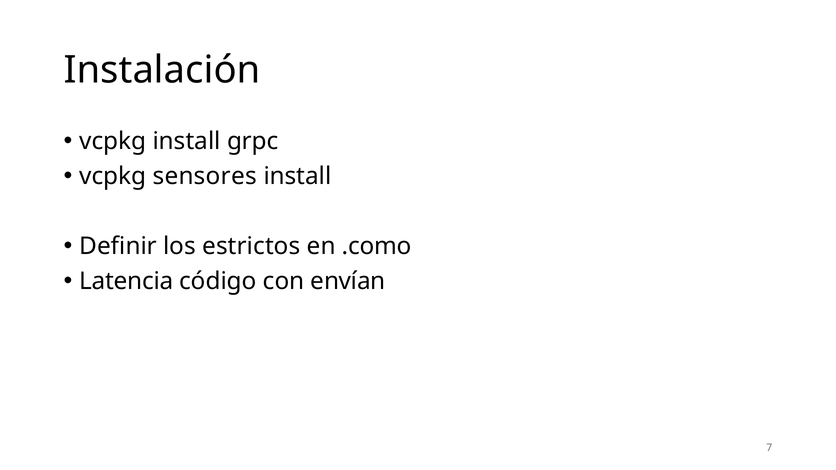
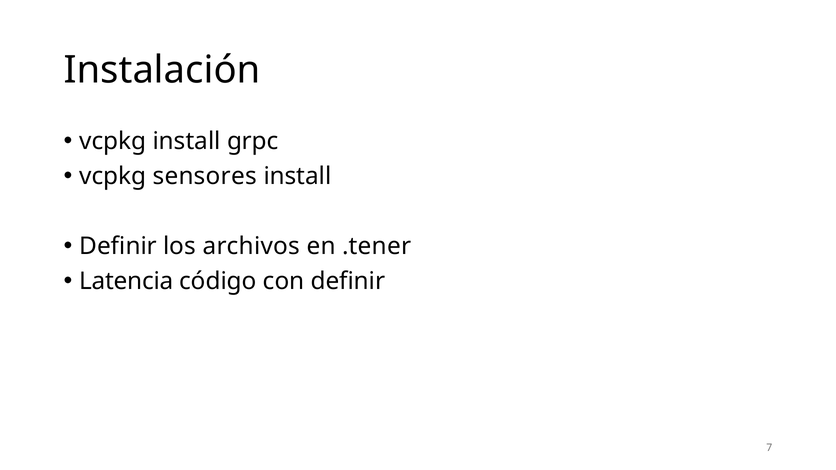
estrictos: estrictos -> archivos (251, 247)
.como: .como -> .tener (377, 247)
con envían: envían -> definir (348, 282)
